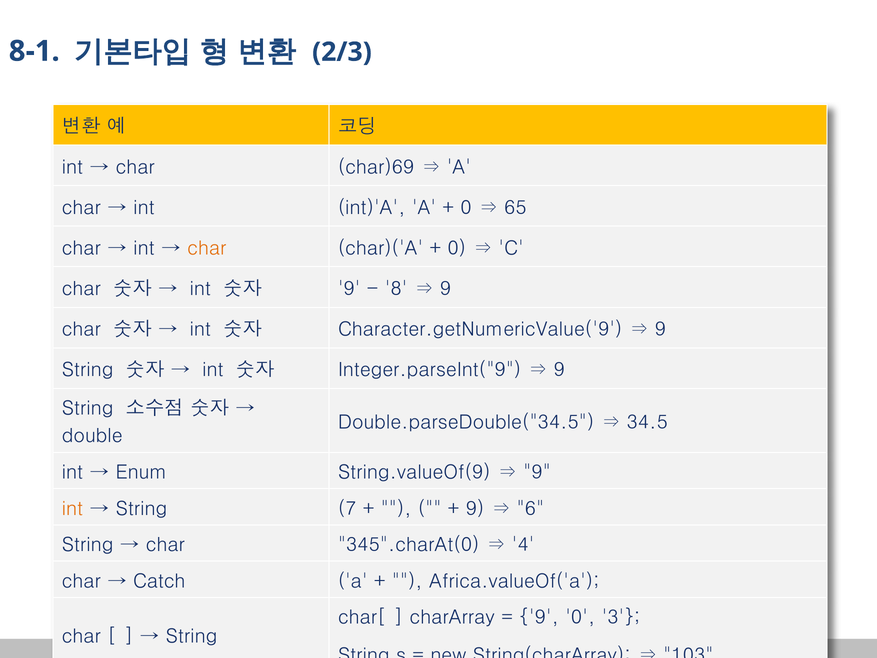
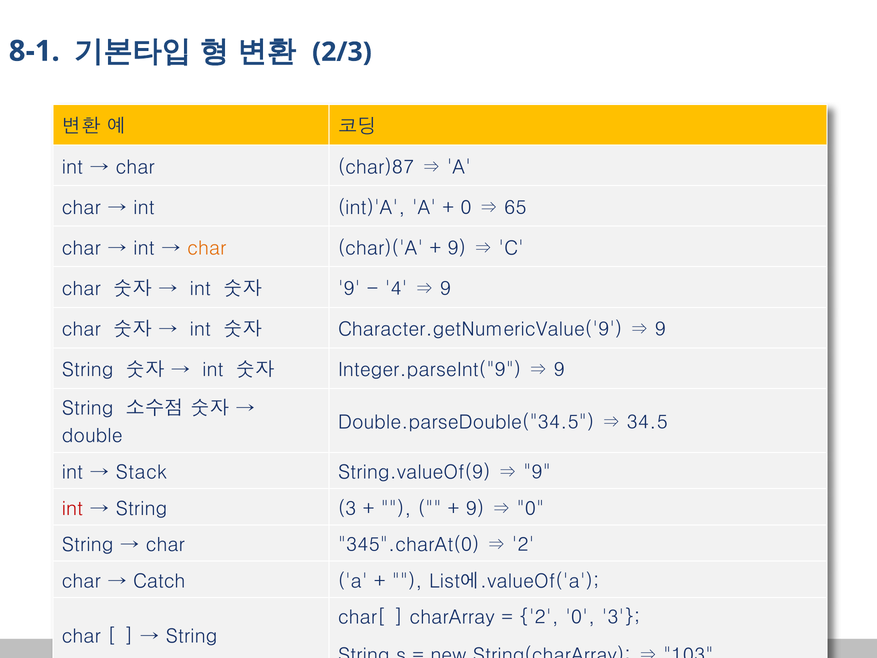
char)69: char)69 -> char)87 (376, 167)
0: 0 -> 9 (457, 248)
8: 8 -> 4 (396, 289)
Enum: Enum -> Stack (141, 472)
int colour: orange -> red (72, 508)
String 7: 7 -> 3 (347, 508)
6: 6 -> 0 (530, 508)
4: 4 -> 2 (523, 545)
Africa.valueOf('a: Africa.valueOf('a -> List에.valueOf('a (514, 581)
9: 9 -> 2 (539, 617)
